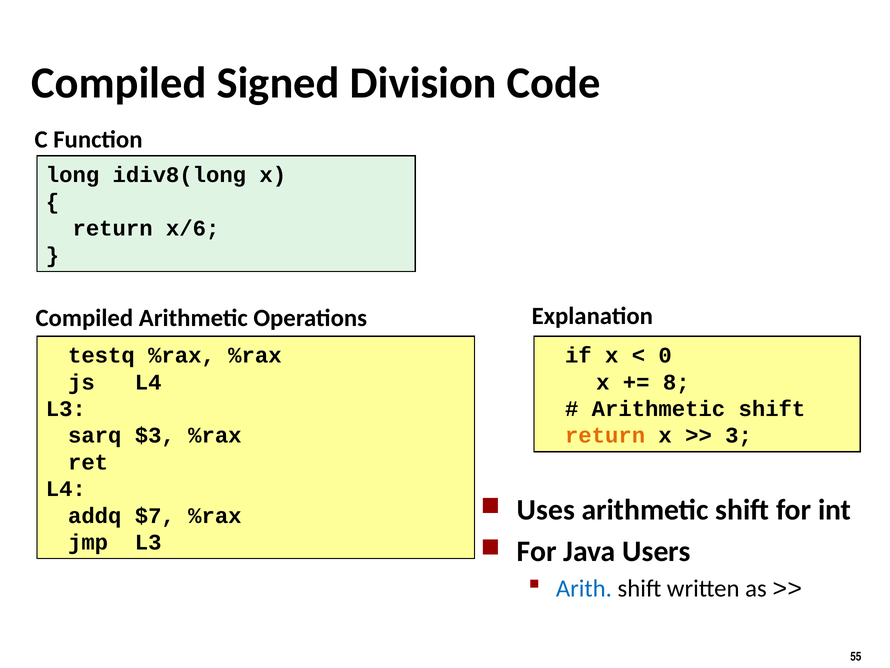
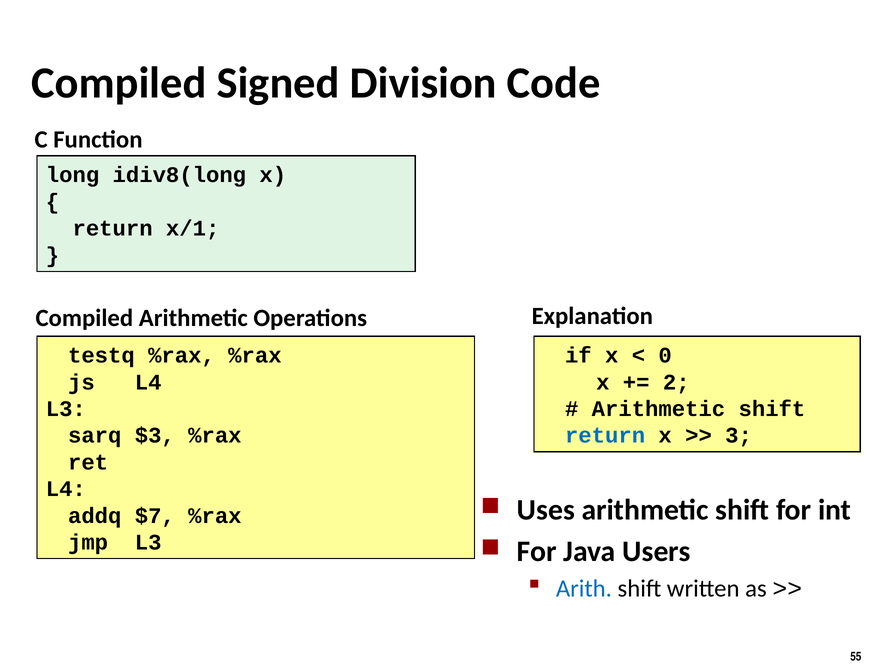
x/6: x/6 -> x/1 (193, 228)
8: 8 -> 2 (676, 382)
return colour: orange -> blue (605, 435)
